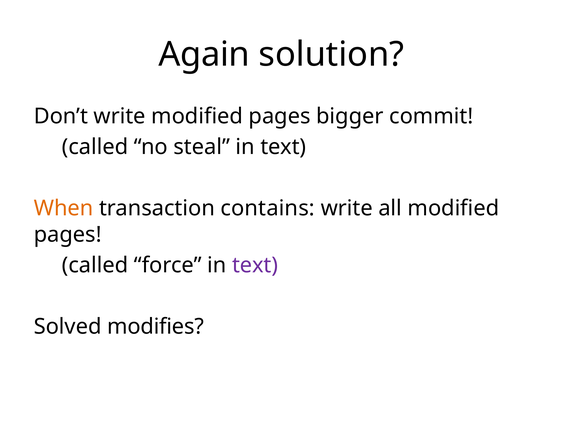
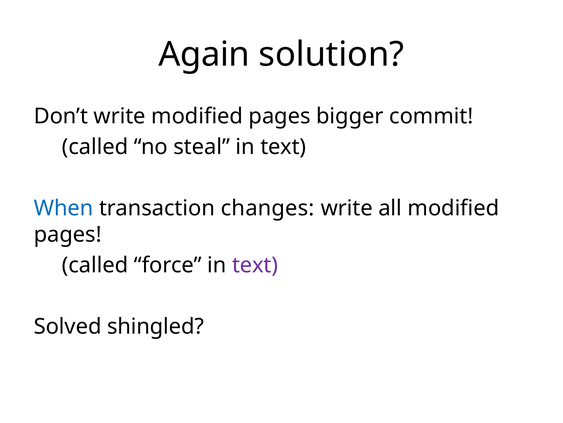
When colour: orange -> blue (64, 208)
contains: contains -> changes (268, 208)
modifies: modifies -> shingled (155, 326)
